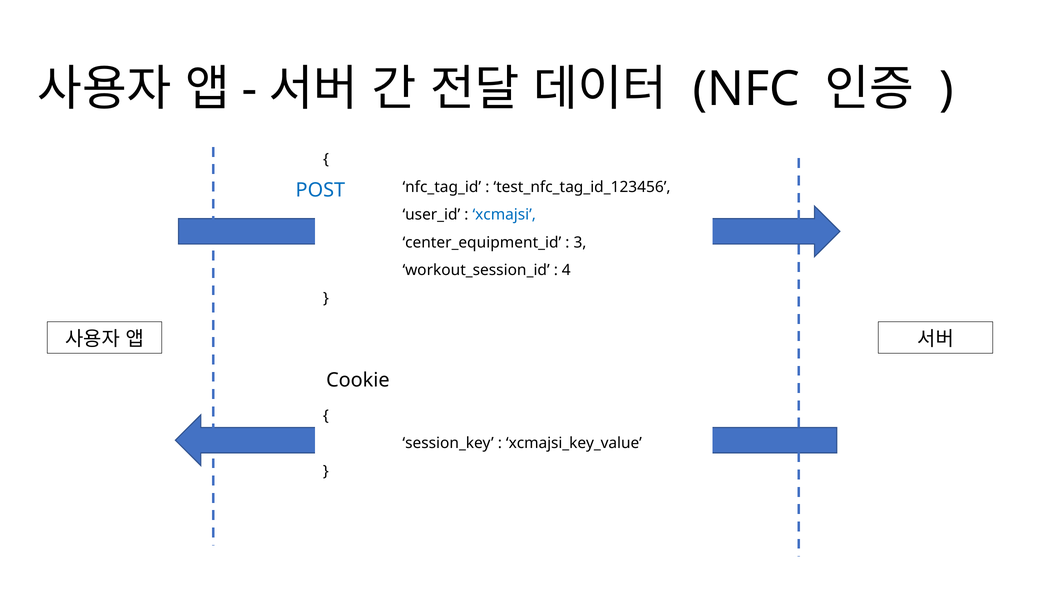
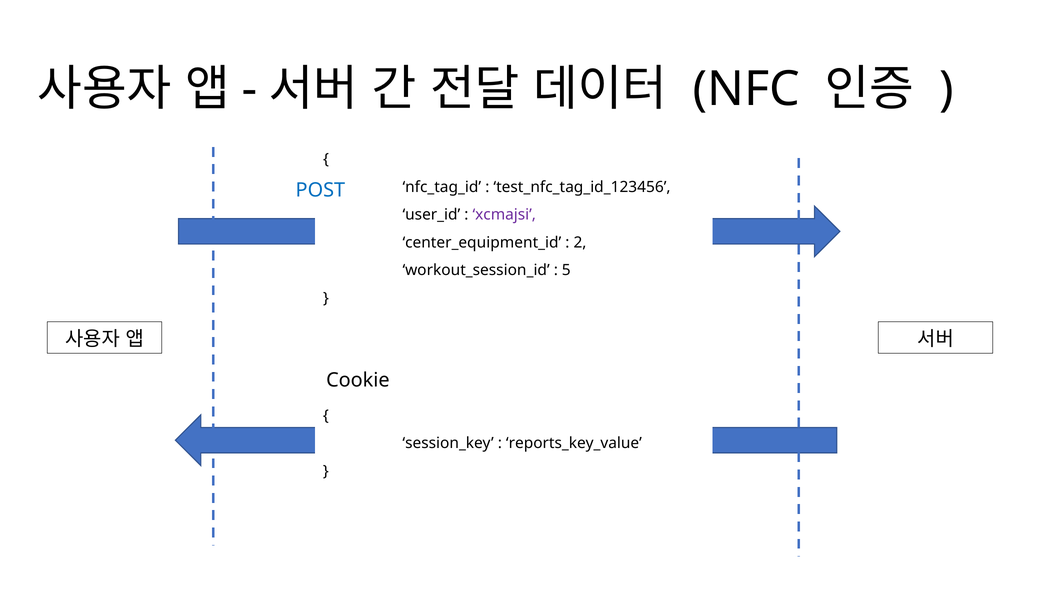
xcmajsi colour: blue -> purple (504, 215)
3: 3 -> 2 (580, 243)
4: 4 -> 5 (566, 270)
xcmajsi_key_value: xcmajsi_key_value -> reports_key_value (574, 443)
